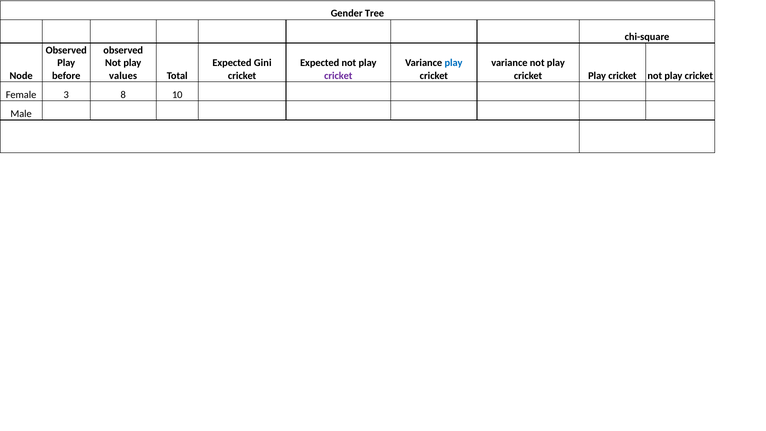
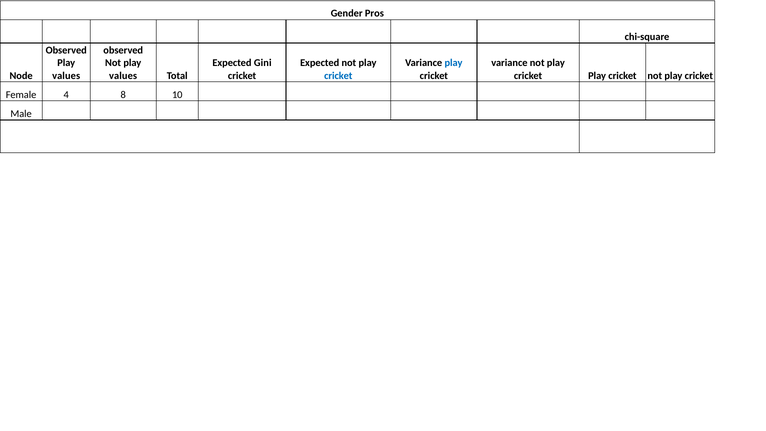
Tree: Tree -> Pros (374, 14)
before: before -> values (66, 76)
cricket colour: purple -> blue (338, 76)
3: 3 -> 4 (66, 95)
